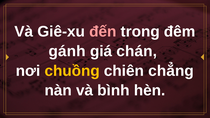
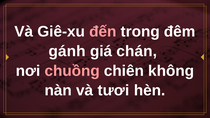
chuồng colour: yellow -> pink (72, 71)
chẳng: chẳng -> không (171, 71)
bình: bình -> tươi (113, 91)
